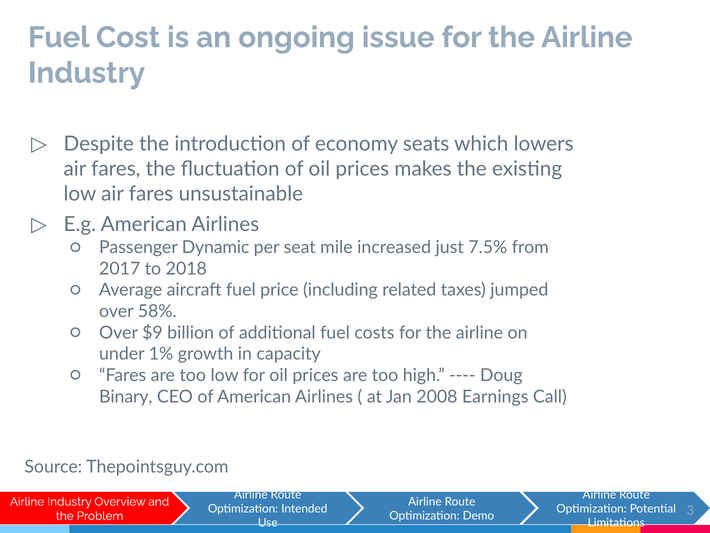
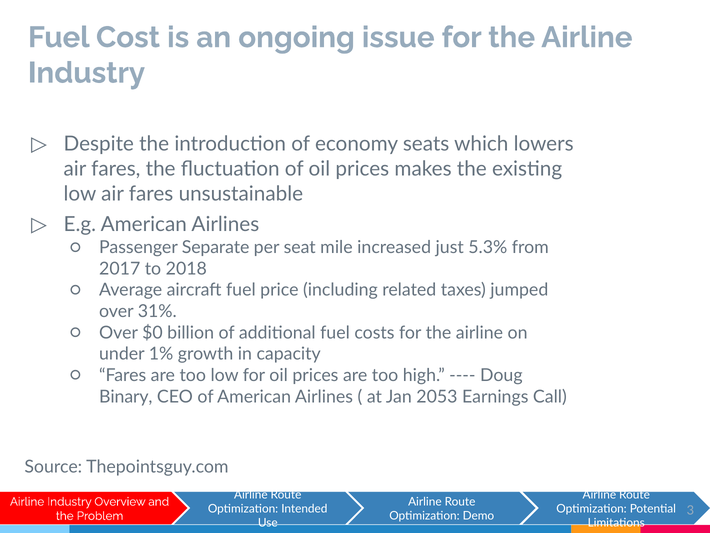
Dynamic: Dynamic -> Separate (216, 247)
7.5%: 7.5% -> 5.3% (488, 247)
58%: 58% -> 31% (157, 311)
$9: $9 -> $0 (152, 332)
2008: 2008 -> 2053 (437, 396)
